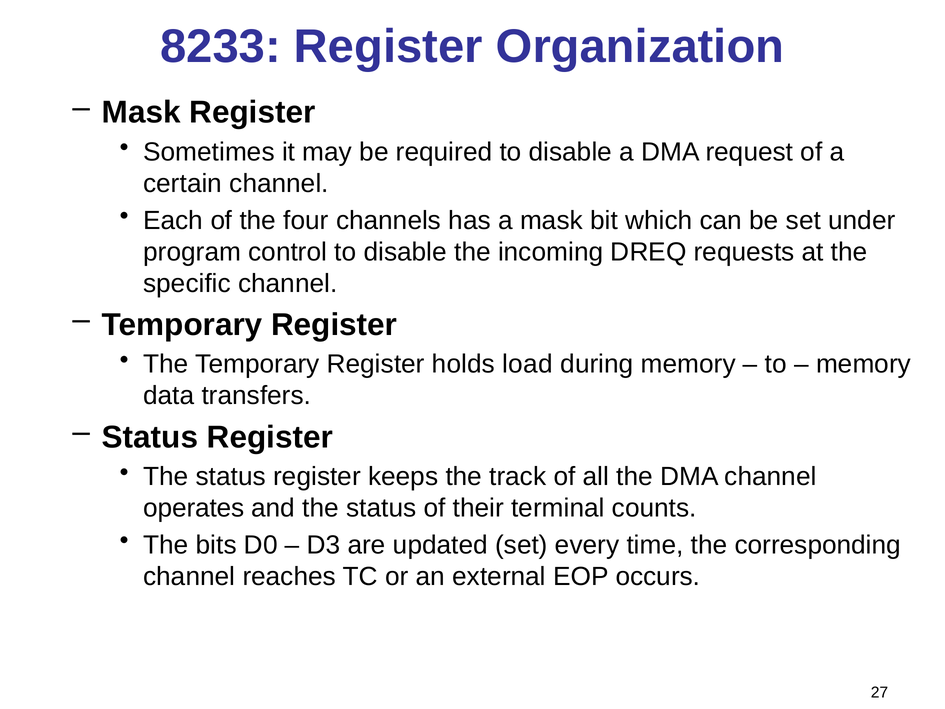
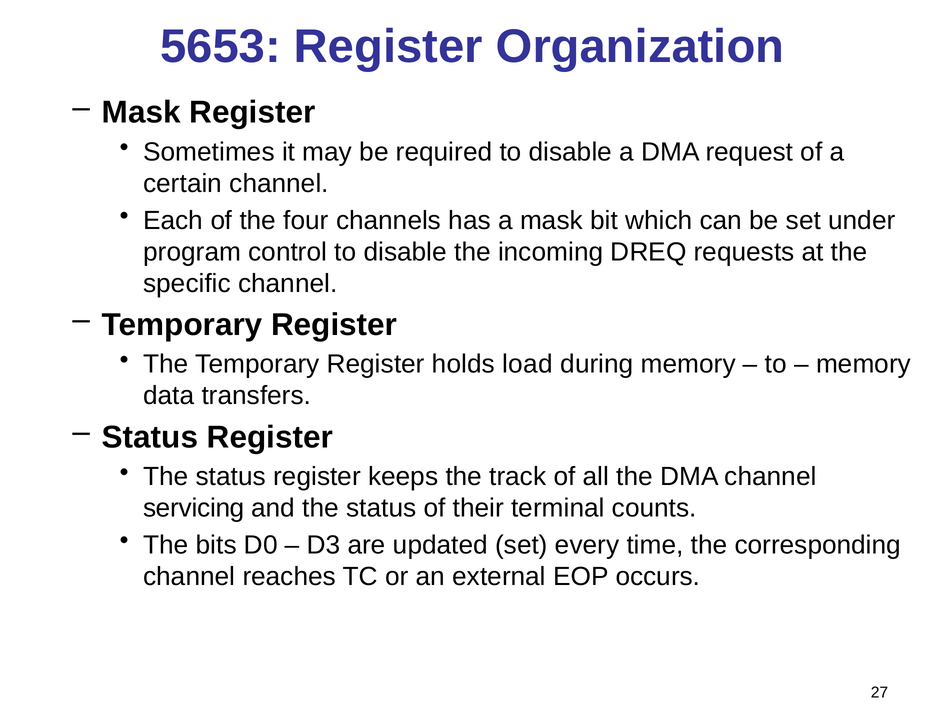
8233: 8233 -> 5653 (220, 47)
operates: operates -> servicing (194, 508)
